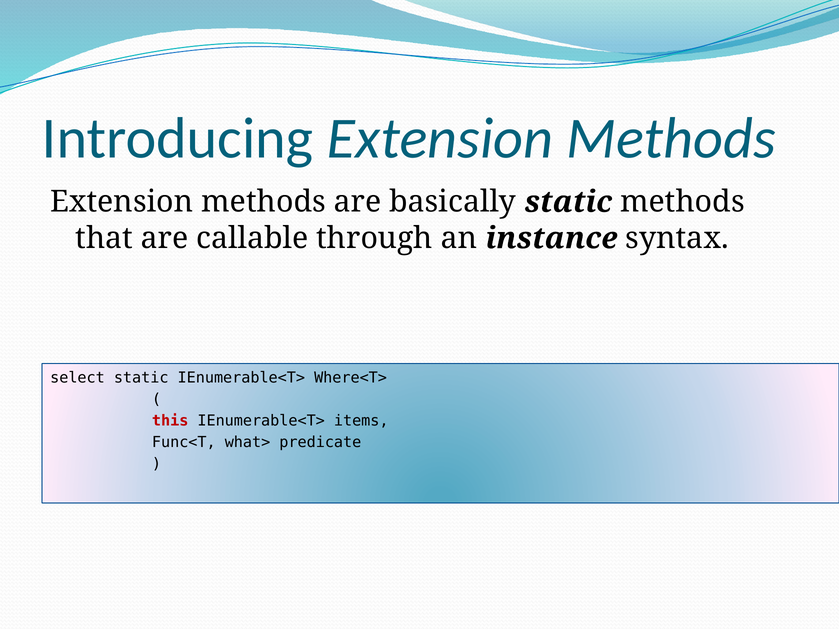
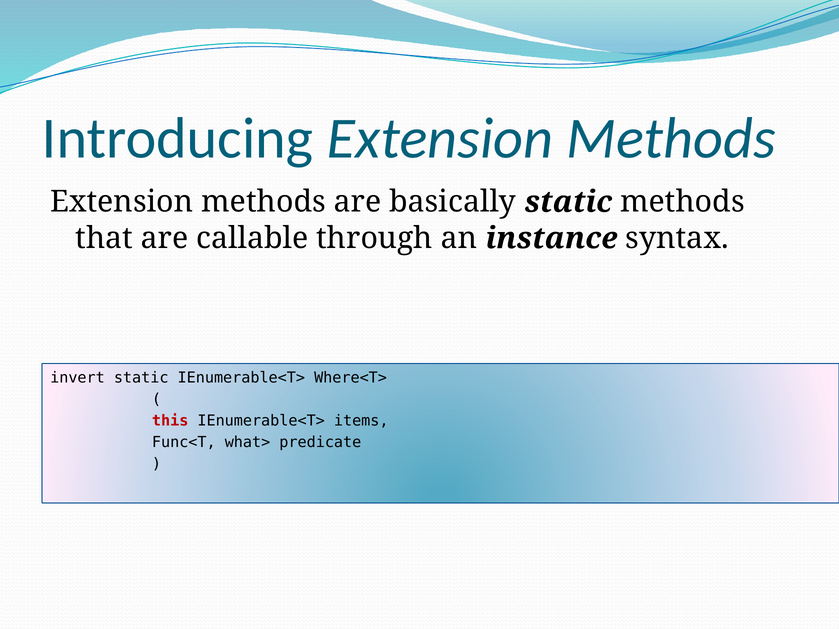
select: select -> invert (78, 378)
